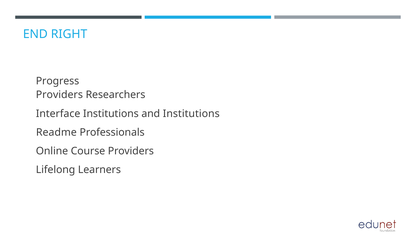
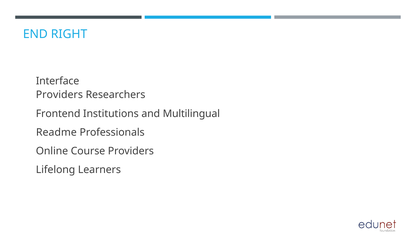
Progress: Progress -> Interface (58, 81)
Interface: Interface -> Frontend (58, 114)
and Institutions: Institutions -> Multilingual (191, 114)
